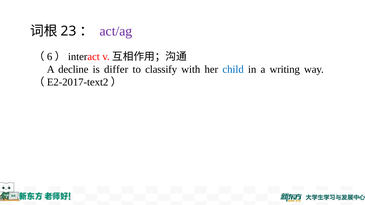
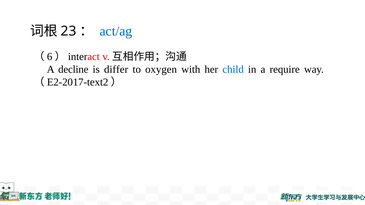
act/ag colour: purple -> blue (116, 31)
classify: classify -> oxygen (161, 70)
writing: writing -> require (285, 70)
